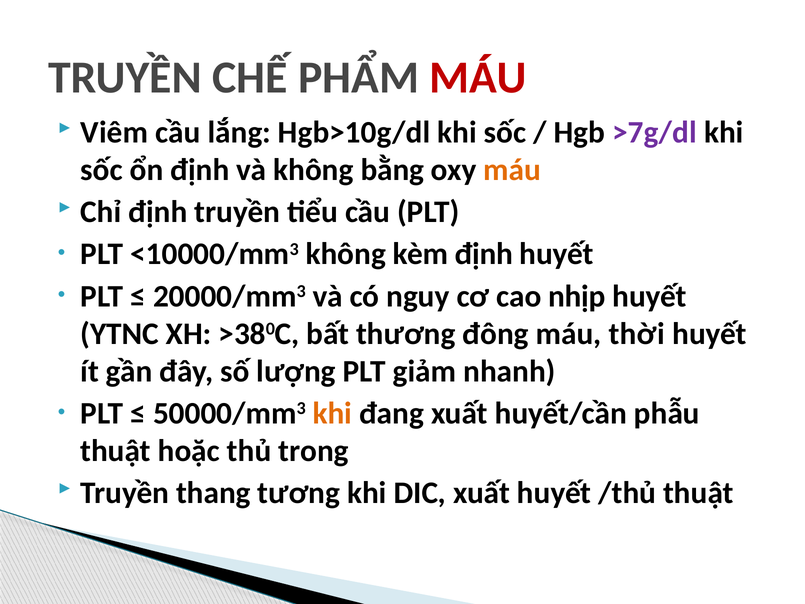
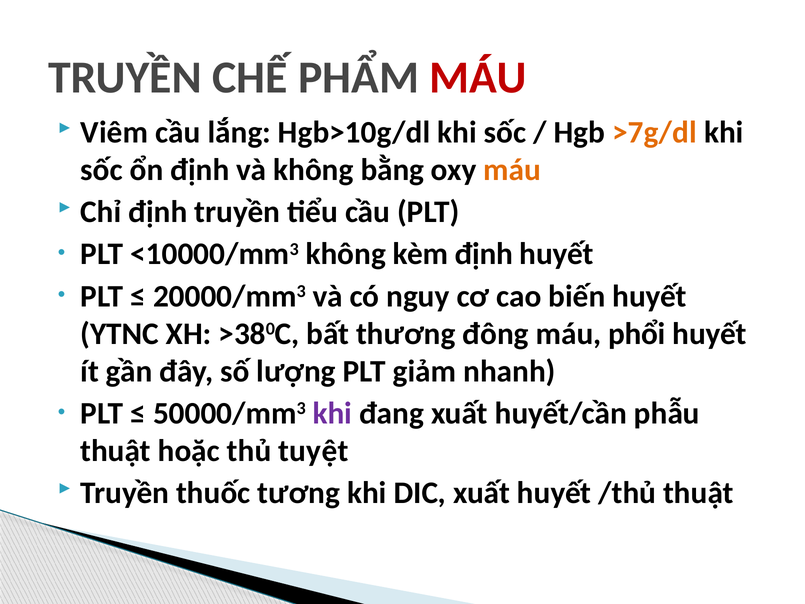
>7g/dl colour: purple -> orange (654, 132)
nhịp: nhịp -> biến (577, 296)
thời: thời -> phổi (637, 334)
khi colour: orange -> purple (332, 413)
trong: trong -> tuyệt (313, 451)
thang: thang -> thuốc (213, 493)
